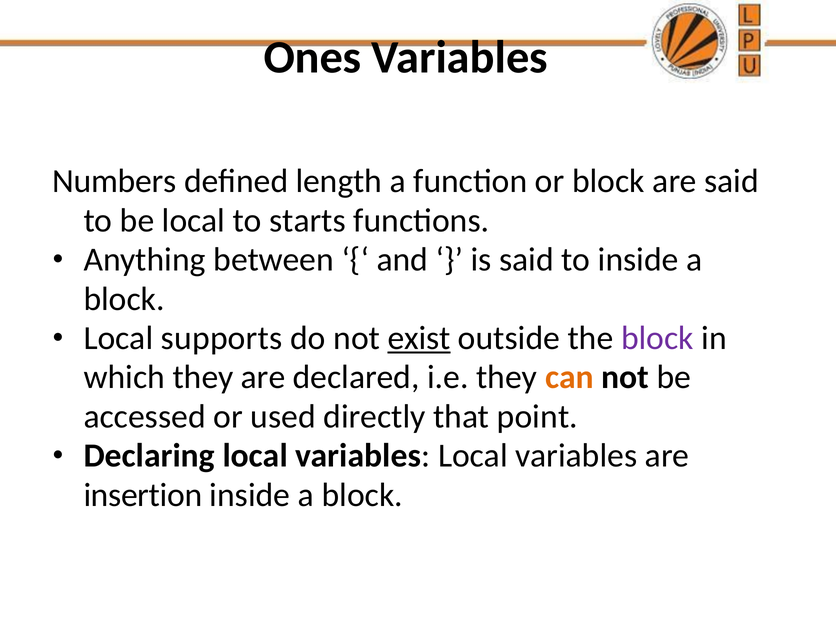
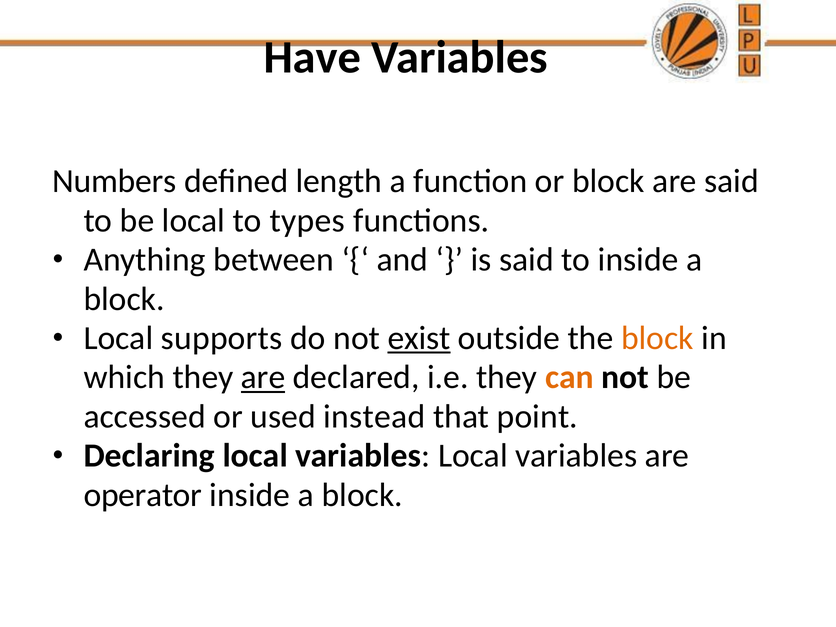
Ones: Ones -> Have (312, 58)
starts: starts -> types (307, 221)
block colour: purple -> orange (657, 338)
are underline: none -> present (263, 377)
directly: directly -> instead (374, 417)
insertion: insertion -> operator (143, 495)
